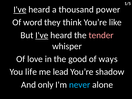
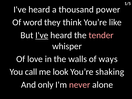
I've underline: present -> none (20, 10)
good: good -> walls (78, 59)
life: life -> call (31, 72)
lead: lead -> look (61, 72)
shadow: shadow -> shaking (110, 72)
never colour: light blue -> pink (80, 85)
